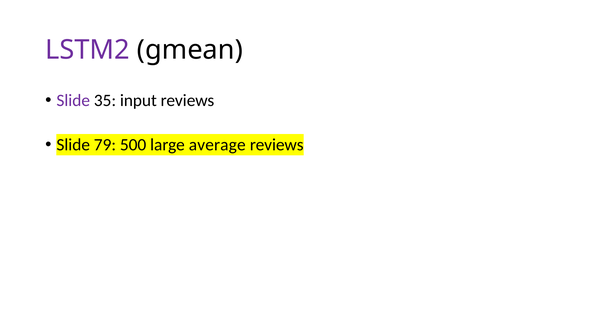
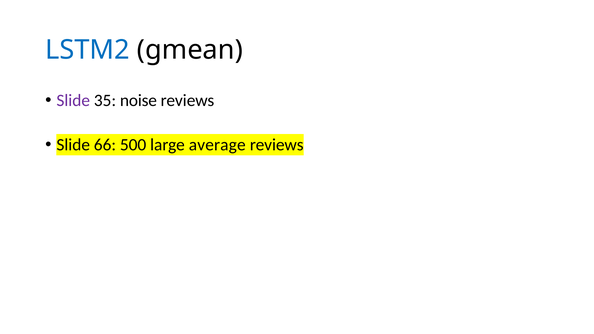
LSTM2 colour: purple -> blue (88, 50)
input: input -> noise (138, 100)
79: 79 -> 66 (105, 145)
